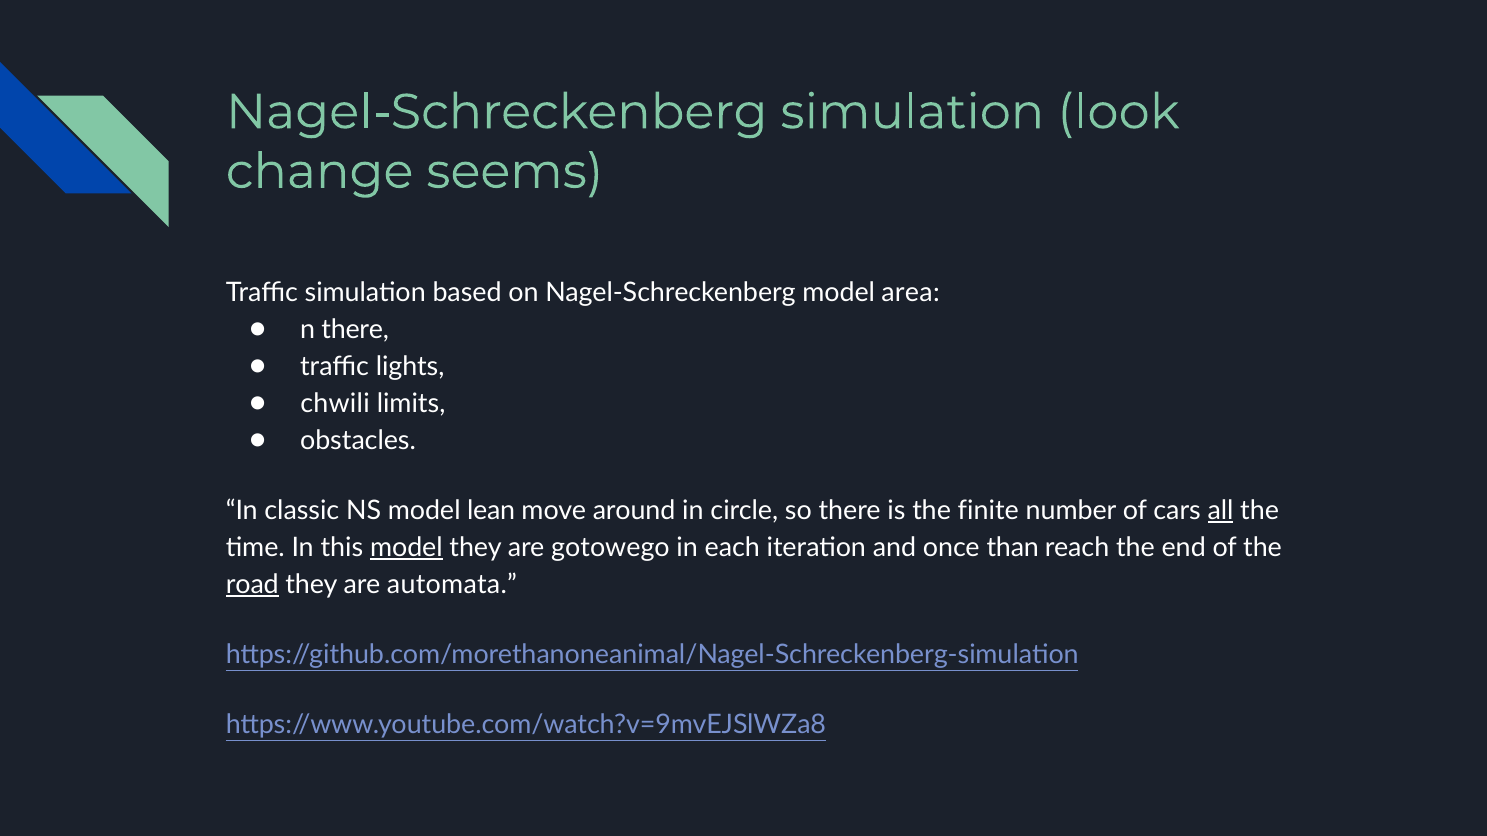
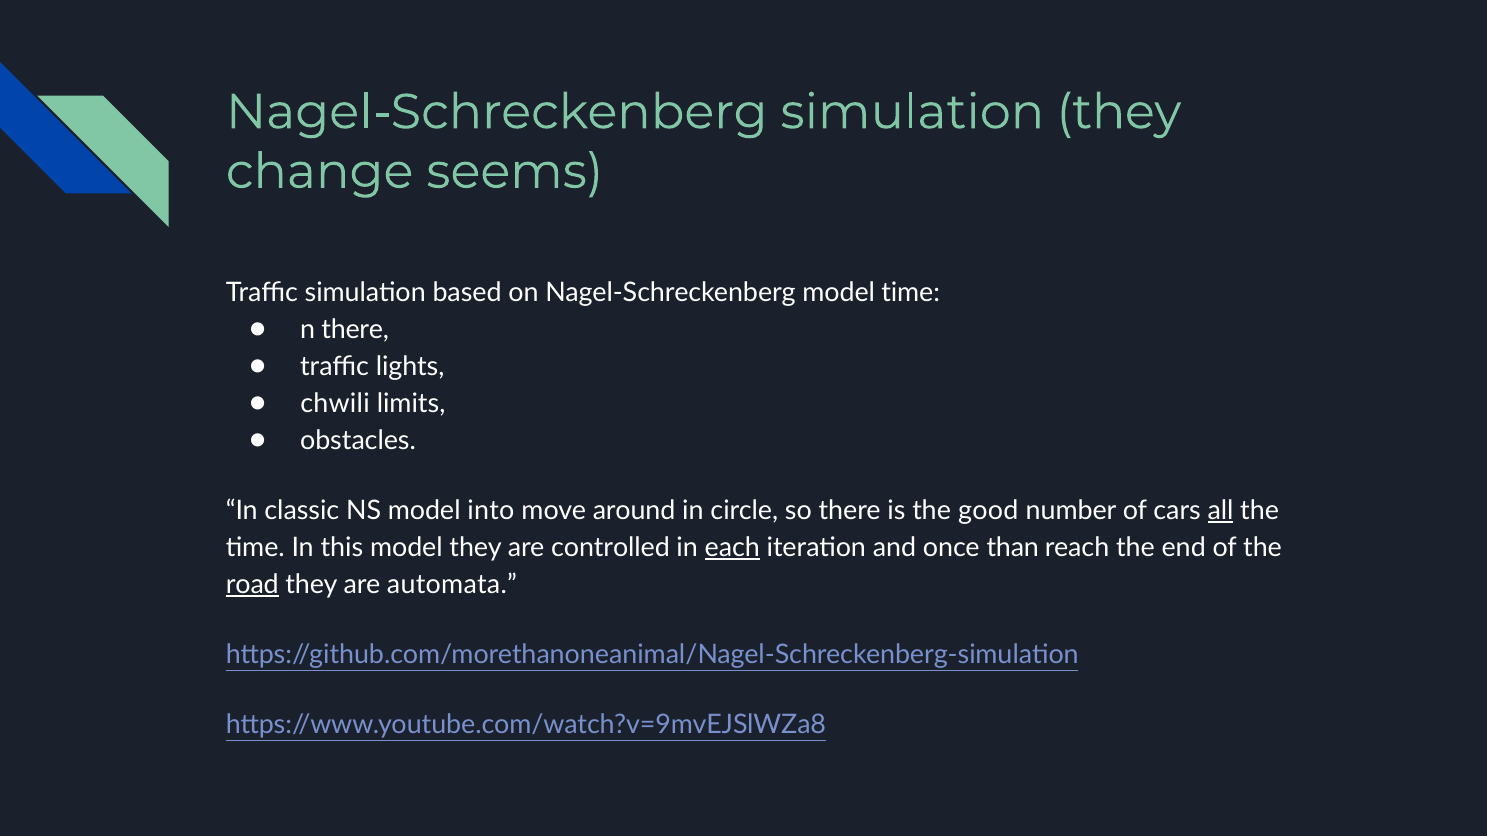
simulation look: look -> they (1119, 112)
model area: area -> time (911, 293)
lean: lean -> into (491, 511)
finite: finite -> good (988, 511)
model underline: present -> none (406, 548)
gotowego: gotowego -> controlled (611, 548)
each underline: none -> present (732, 548)
